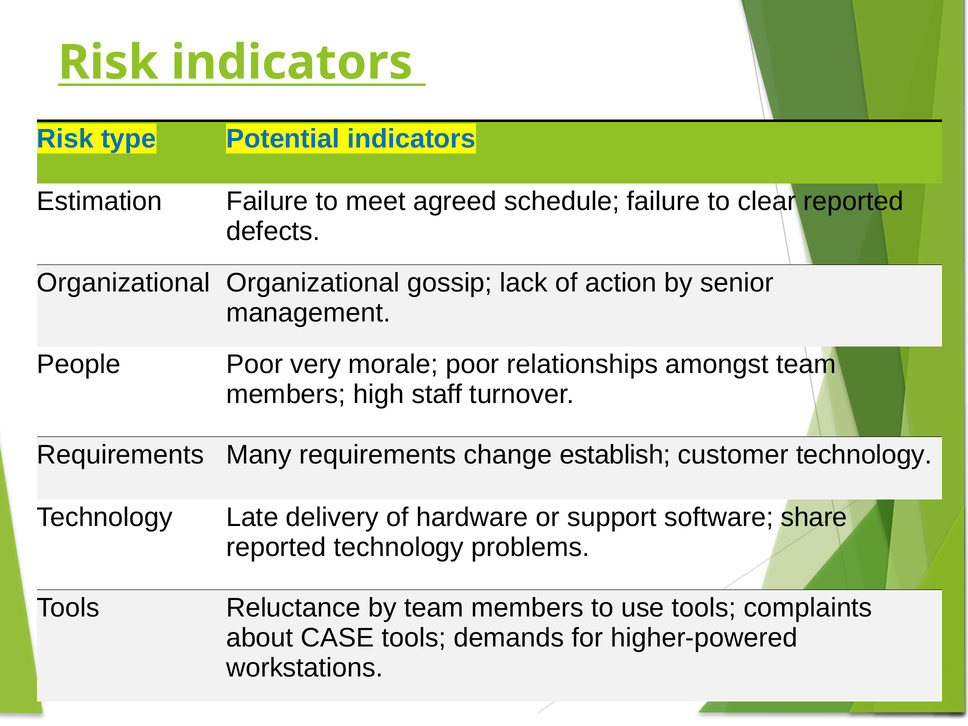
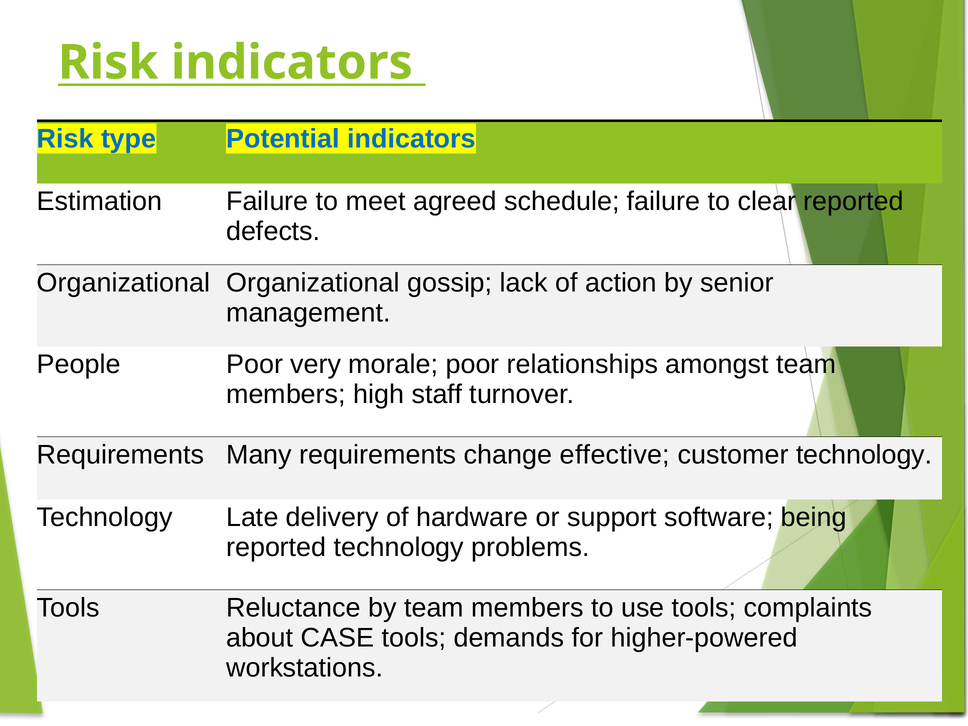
establish: establish -> effective (615, 455)
share: share -> being (814, 517)
